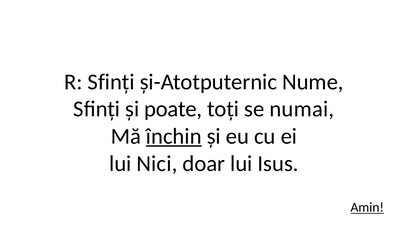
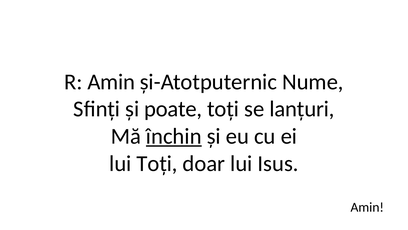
R Sfinți: Sfinți -> Amin (111, 82)
numai: numai -> lanțuri (302, 109)
lui Nici: Nici -> Toți (157, 163)
Amin underline: present -> none (367, 207)
